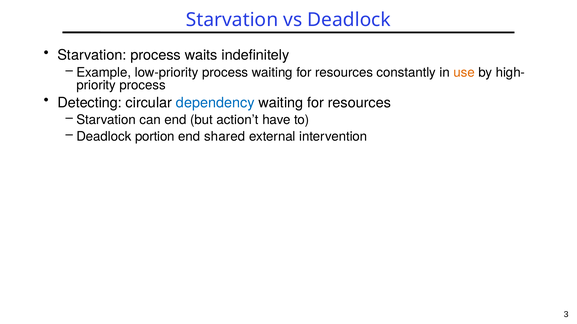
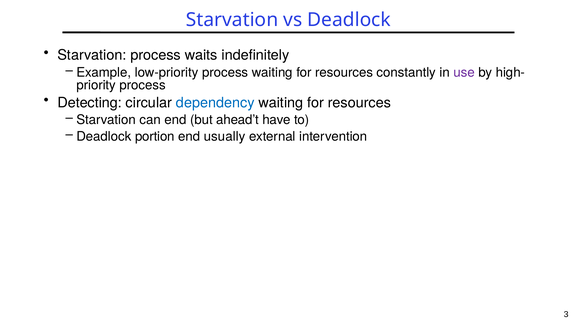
use colour: orange -> purple (464, 73)
action’t: action’t -> ahead’t (238, 120)
shared: shared -> usually (225, 137)
